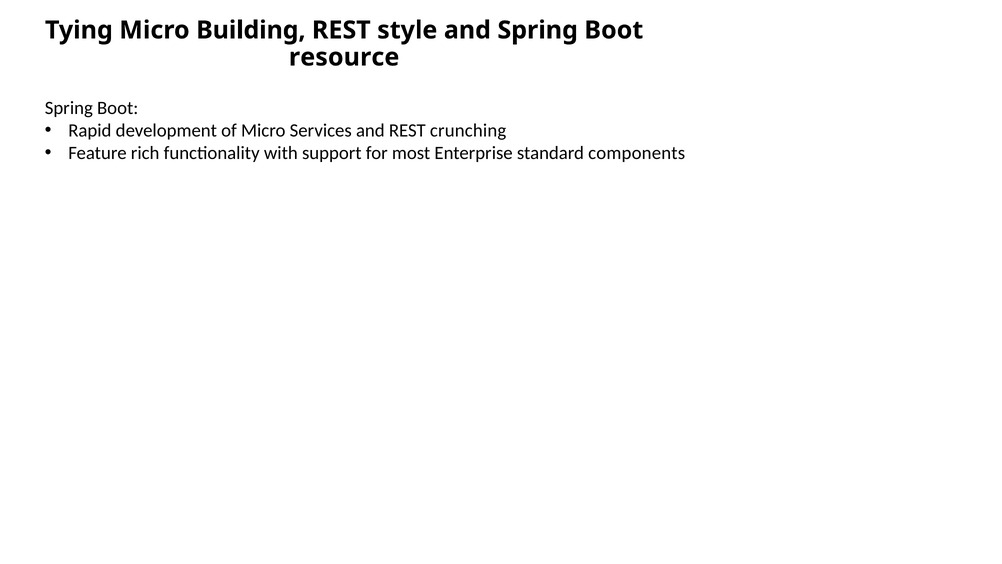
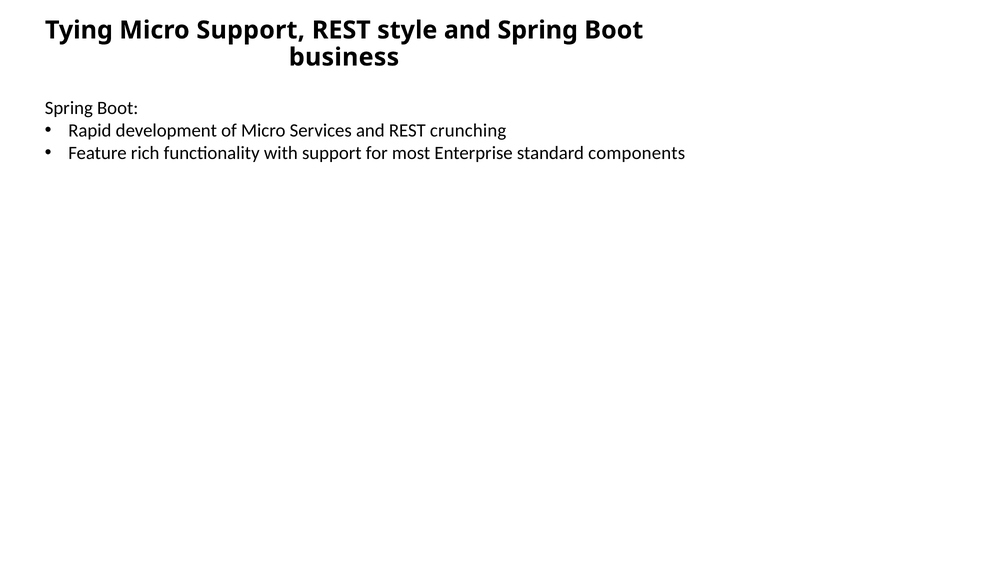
Micro Building: Building -> Support (251, 30)
resource: resource -> business (344, 57)
